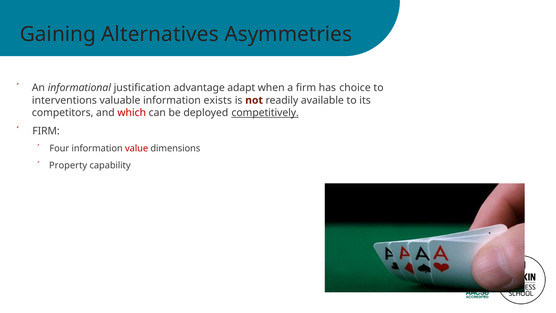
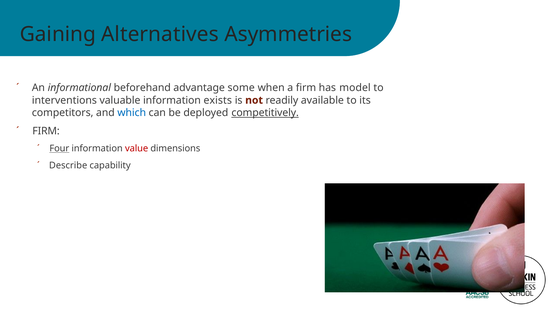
justification: justification -> beforehand (142, 88)
adapt: adapt -> some (241, 88)
choice: choice -> model (355, 88)
which colour: red -> blue (132, 113)
Four underline: none -> present (59, 148)
Property: Property -> Describe (68, 165)
